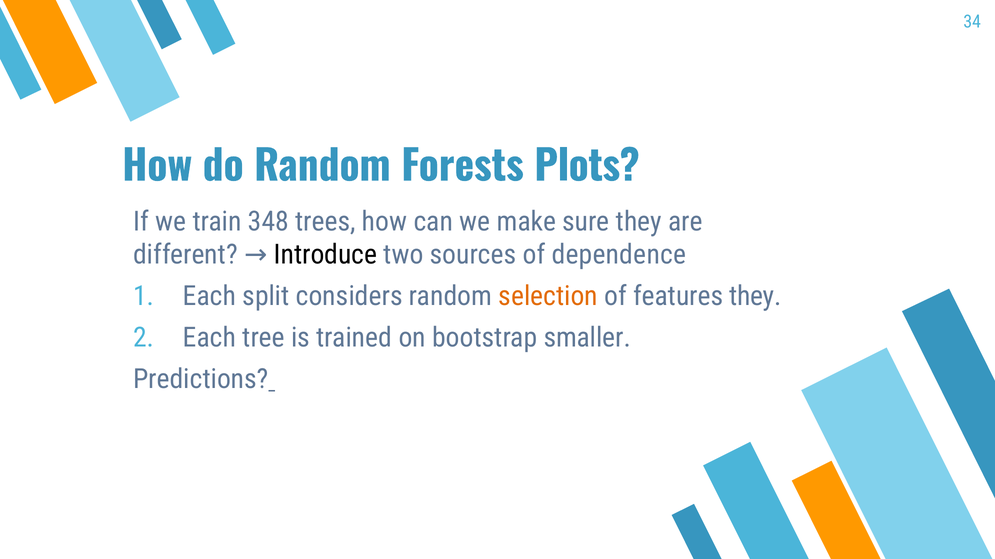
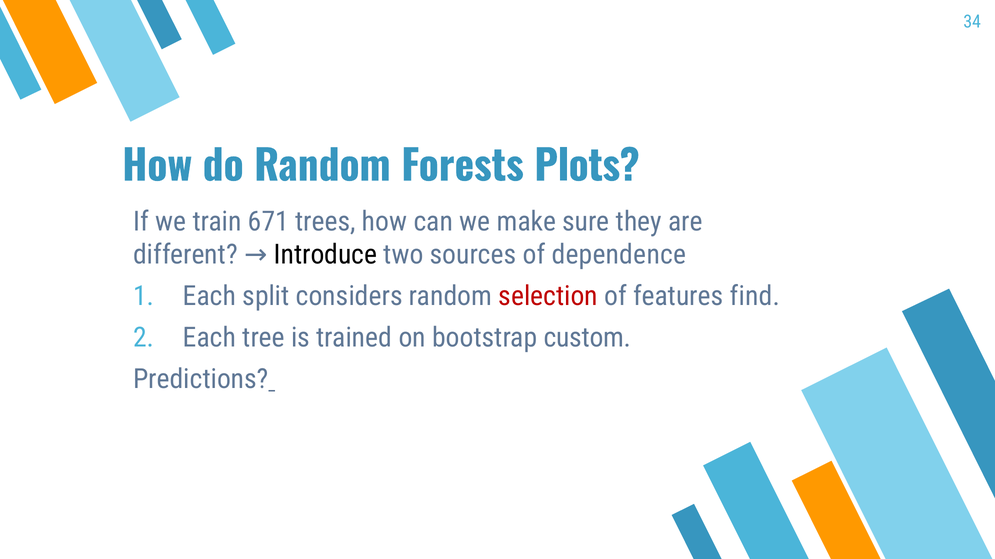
348: 348 -> 671 (268, 222)
selection colour: orange -> red (548, 297)
features they: they -> find (755, 297)
smaller: smaller -> custom (587, 338)
